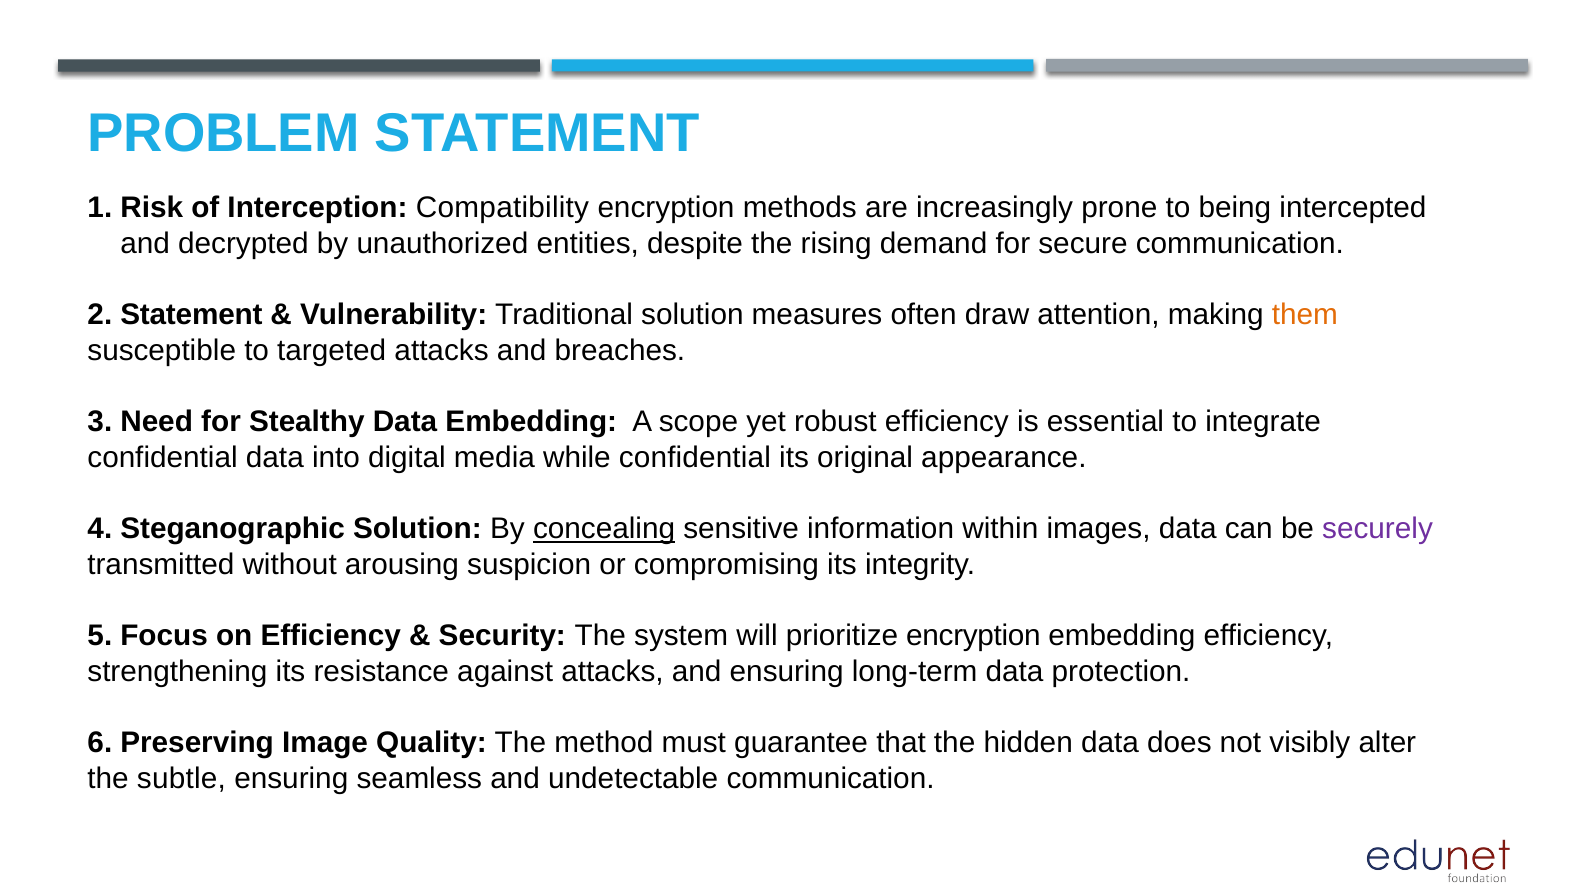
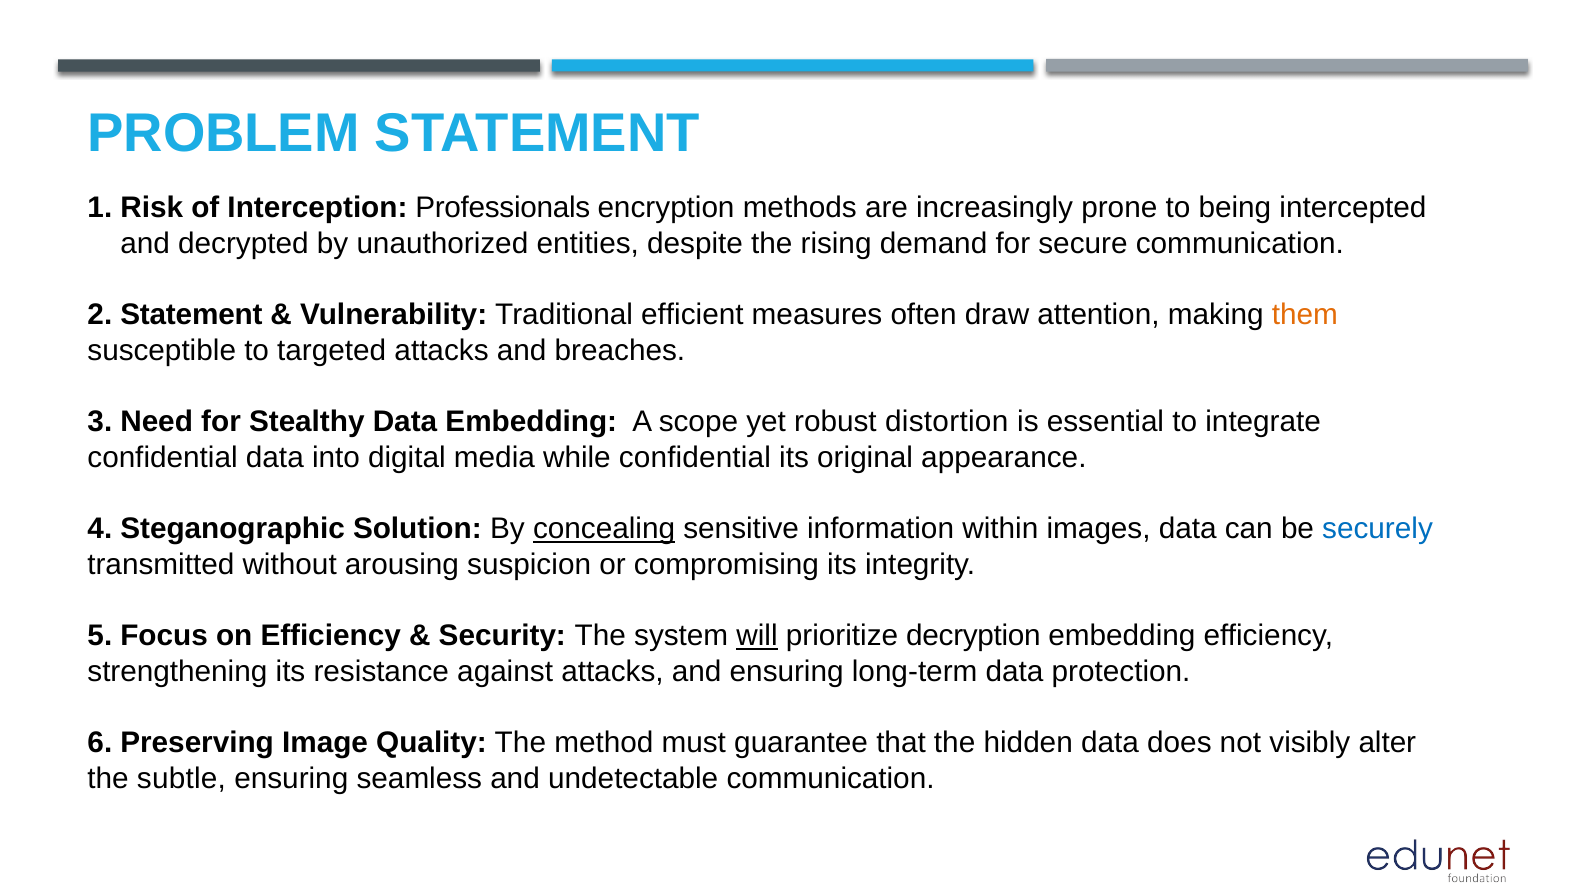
Compatibility: Compatibility -> Professionals (503, 208)
Traditional solution: solution -> efficient (692, 315)
robust efficiency: efficiency -> distortion (947, 422)
securely colour: purple -> blue (1378, 529)
will underline: none -> present (757, 636)
prioritize encryption: encryption -> decryption (973, 636)
